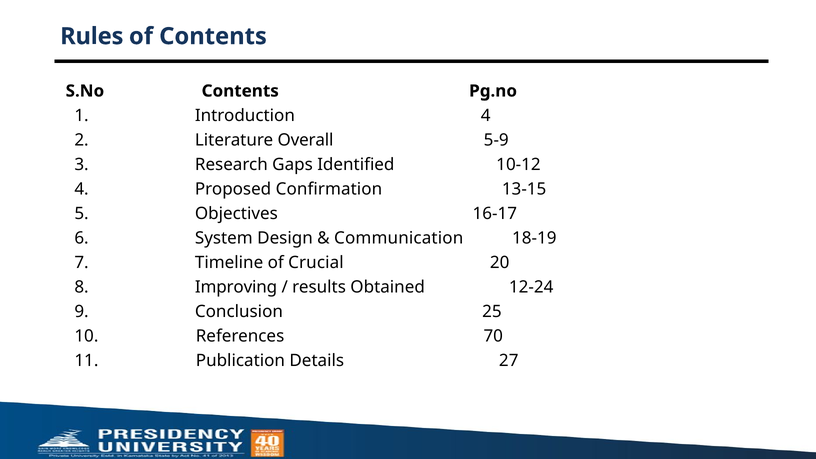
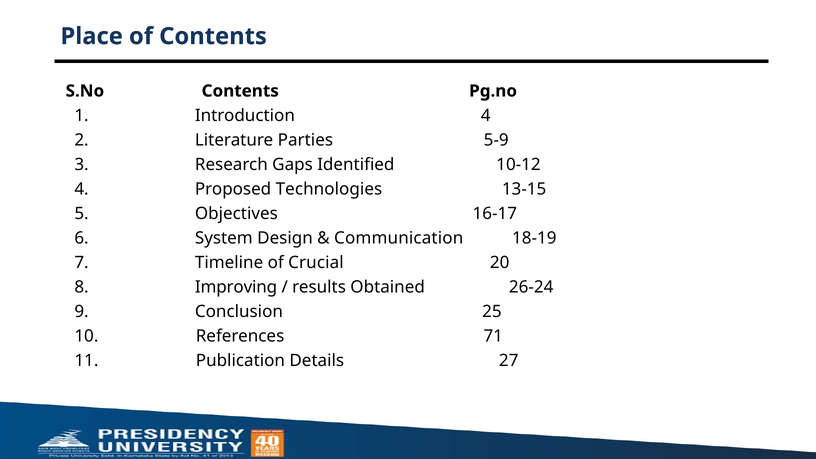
Rules: Rules -> Place (92, 36)
Overall: Overall -> Parties (305, 140)
Confirmation: Confirmation -> Technologies (329, 189)
12-24: 12-24 -> 26-24 (531, 287)
70: 70 -> 71 (493, 336)
